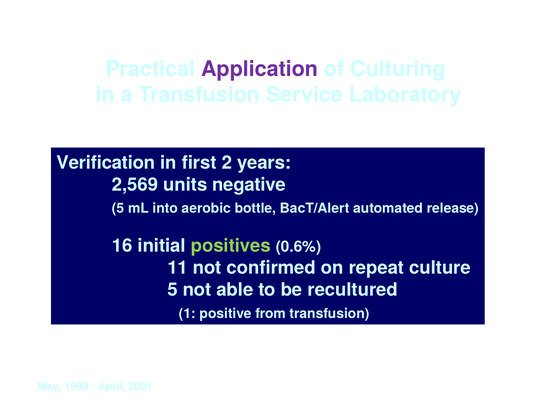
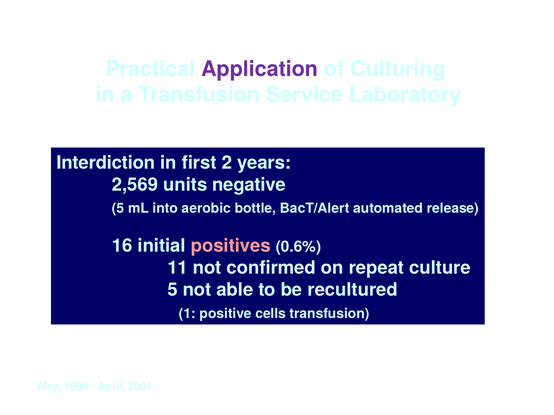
Verification: Verification -> Interdiction (106, 163)
positives colour: light green -> pink (231, 246)
from: from -> cells (271, 314)
